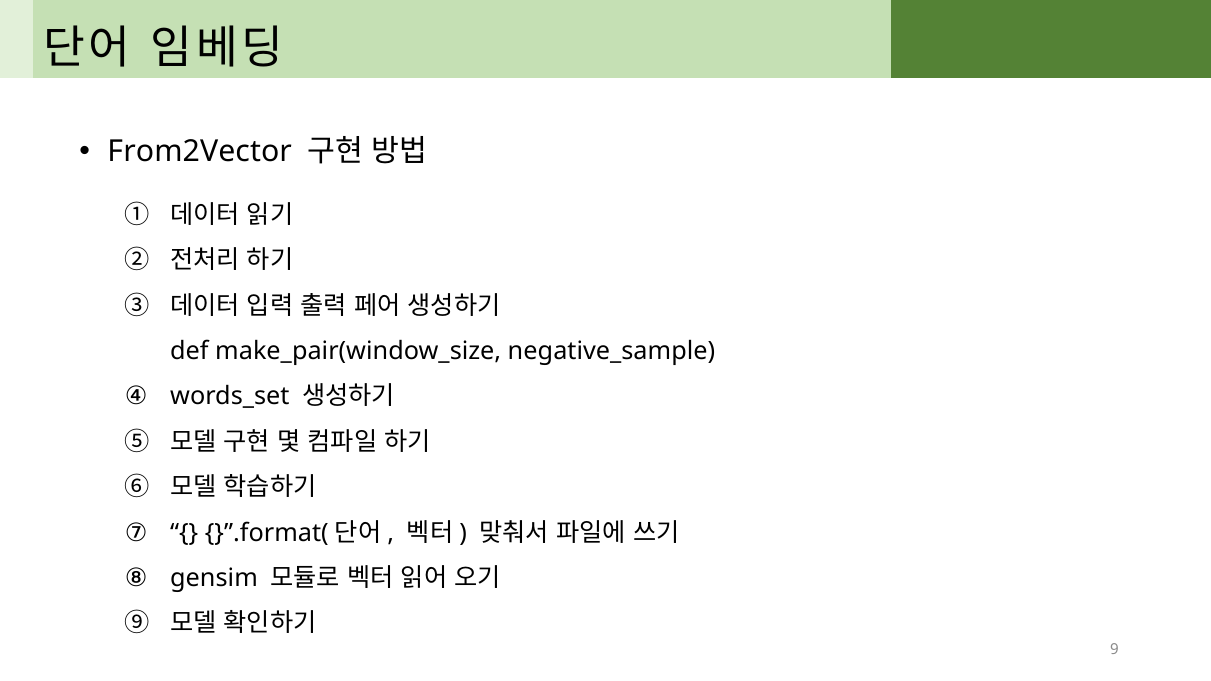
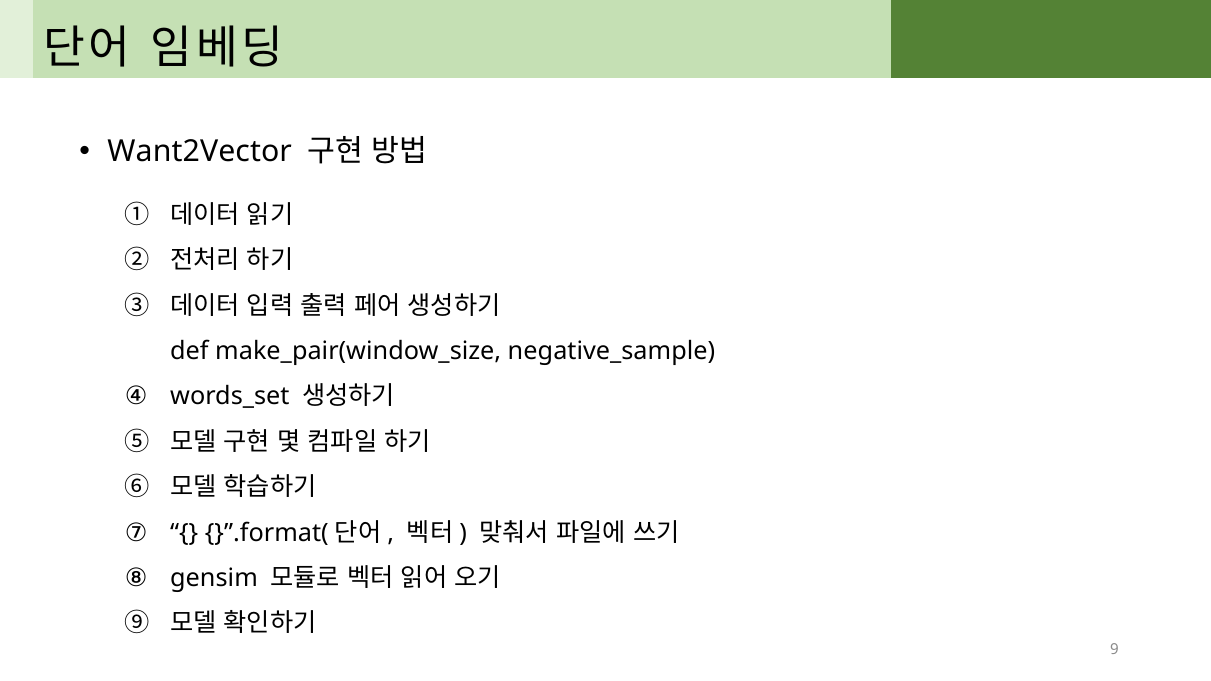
From2Vector: From2Vector -> Want2Vector (200, 152)
